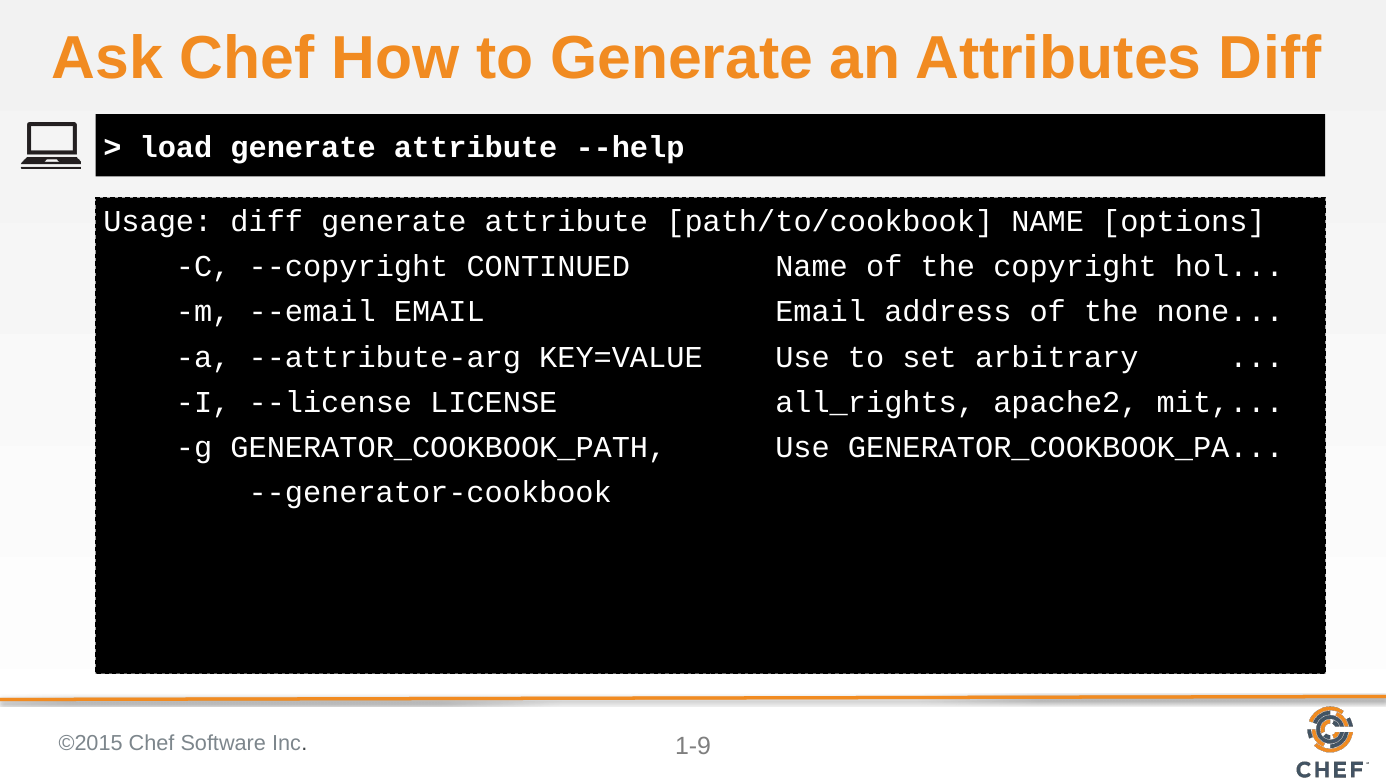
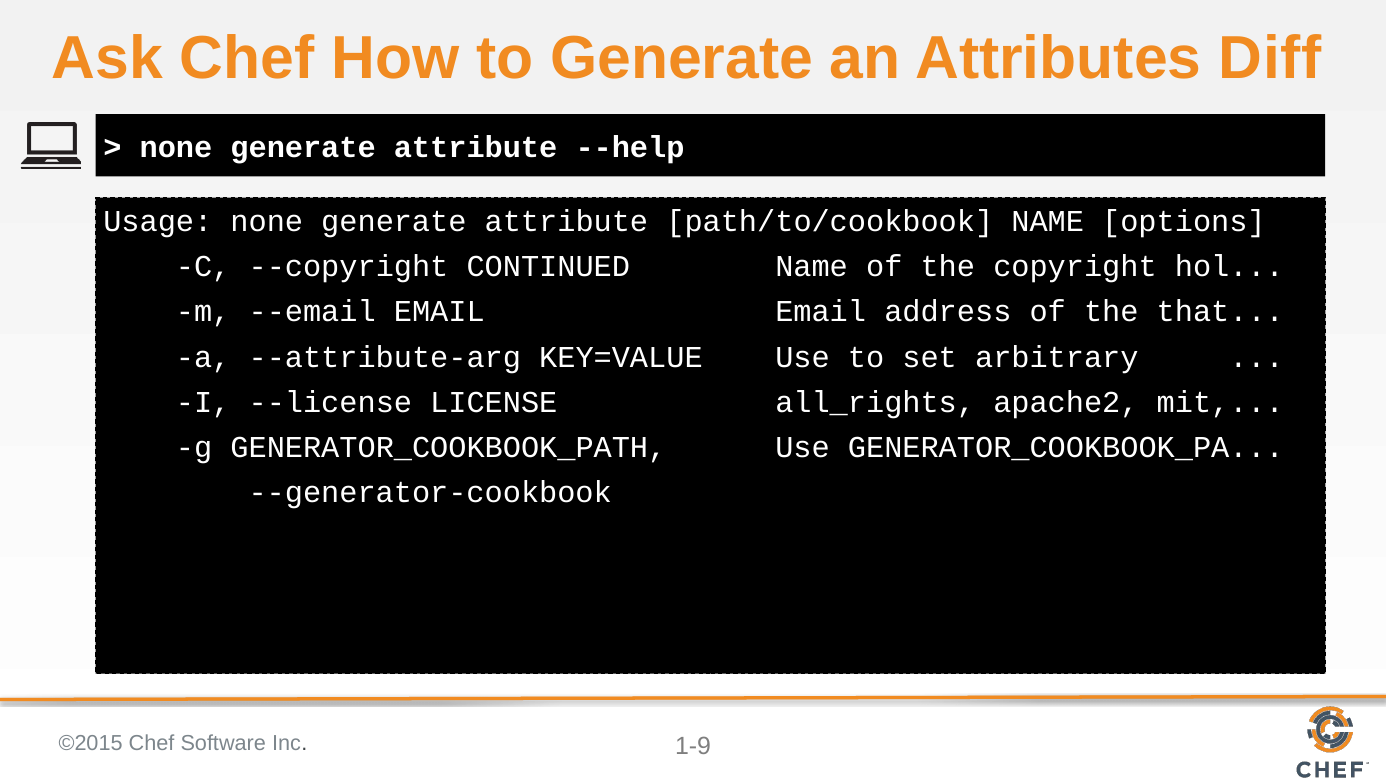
load: load -> none (176, 147)
Usage diff: diff -> none (267, 222)
none: none -> that (1220, 312)
